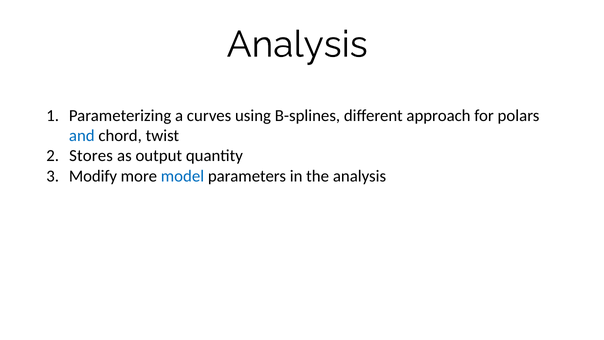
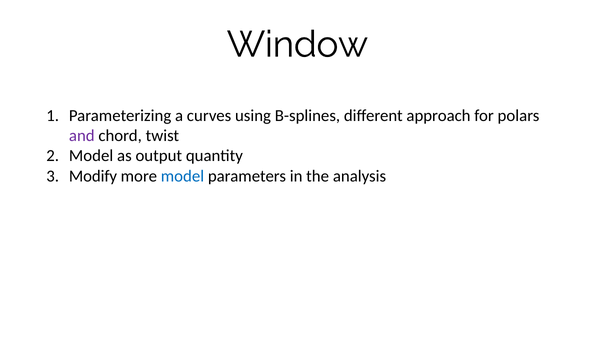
Analysis: Analysis -> Window (297, 44)
and colour: blue -> purple (82, 136)
Stores: Stores -> Model (91, 156)
